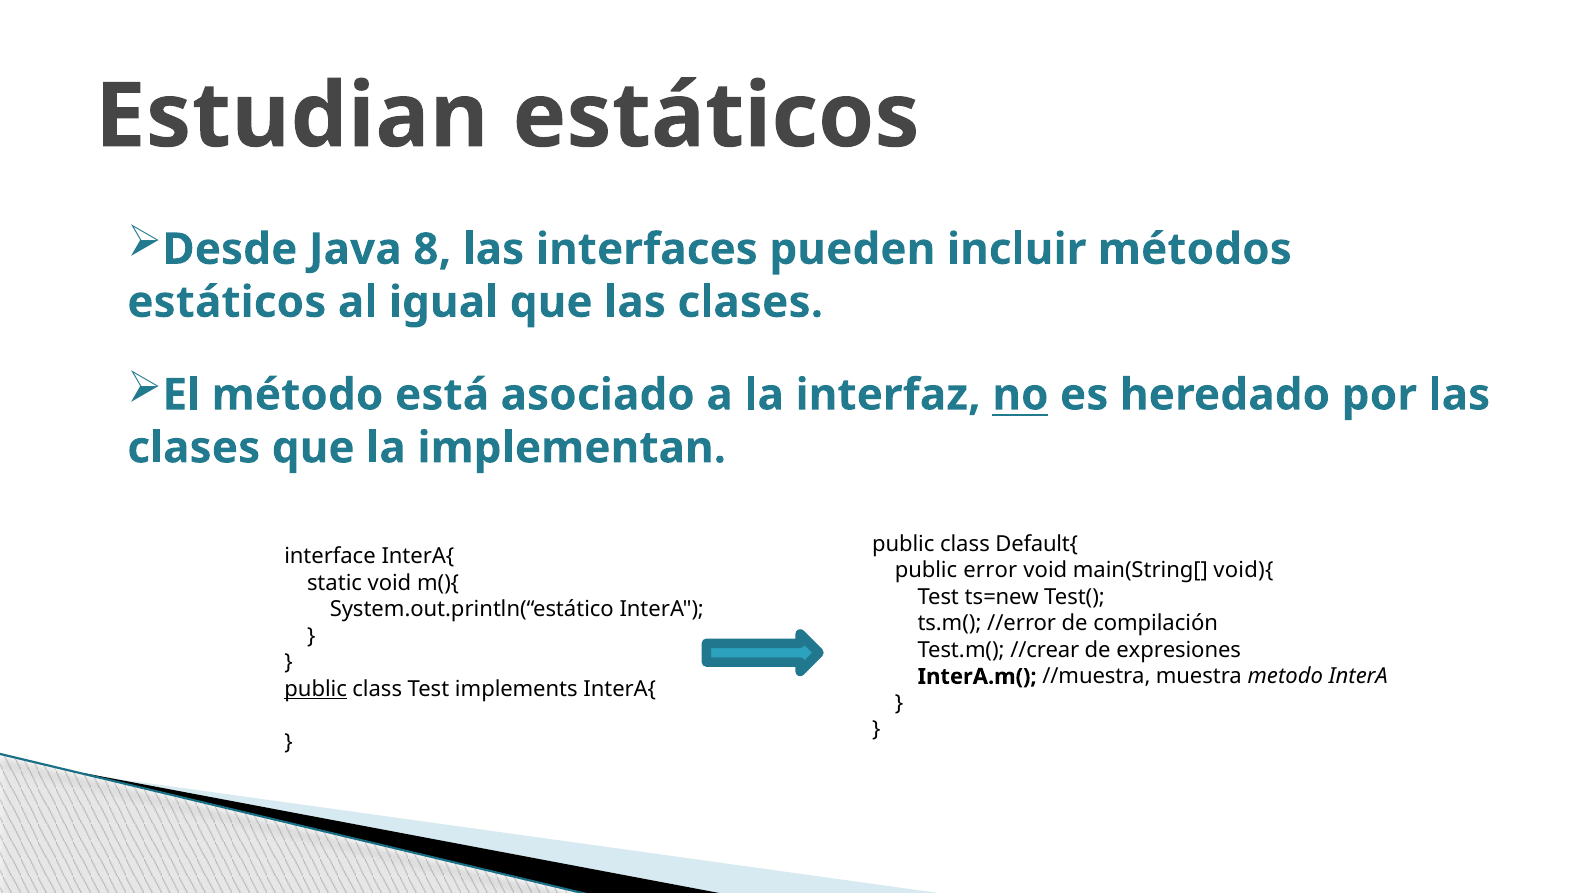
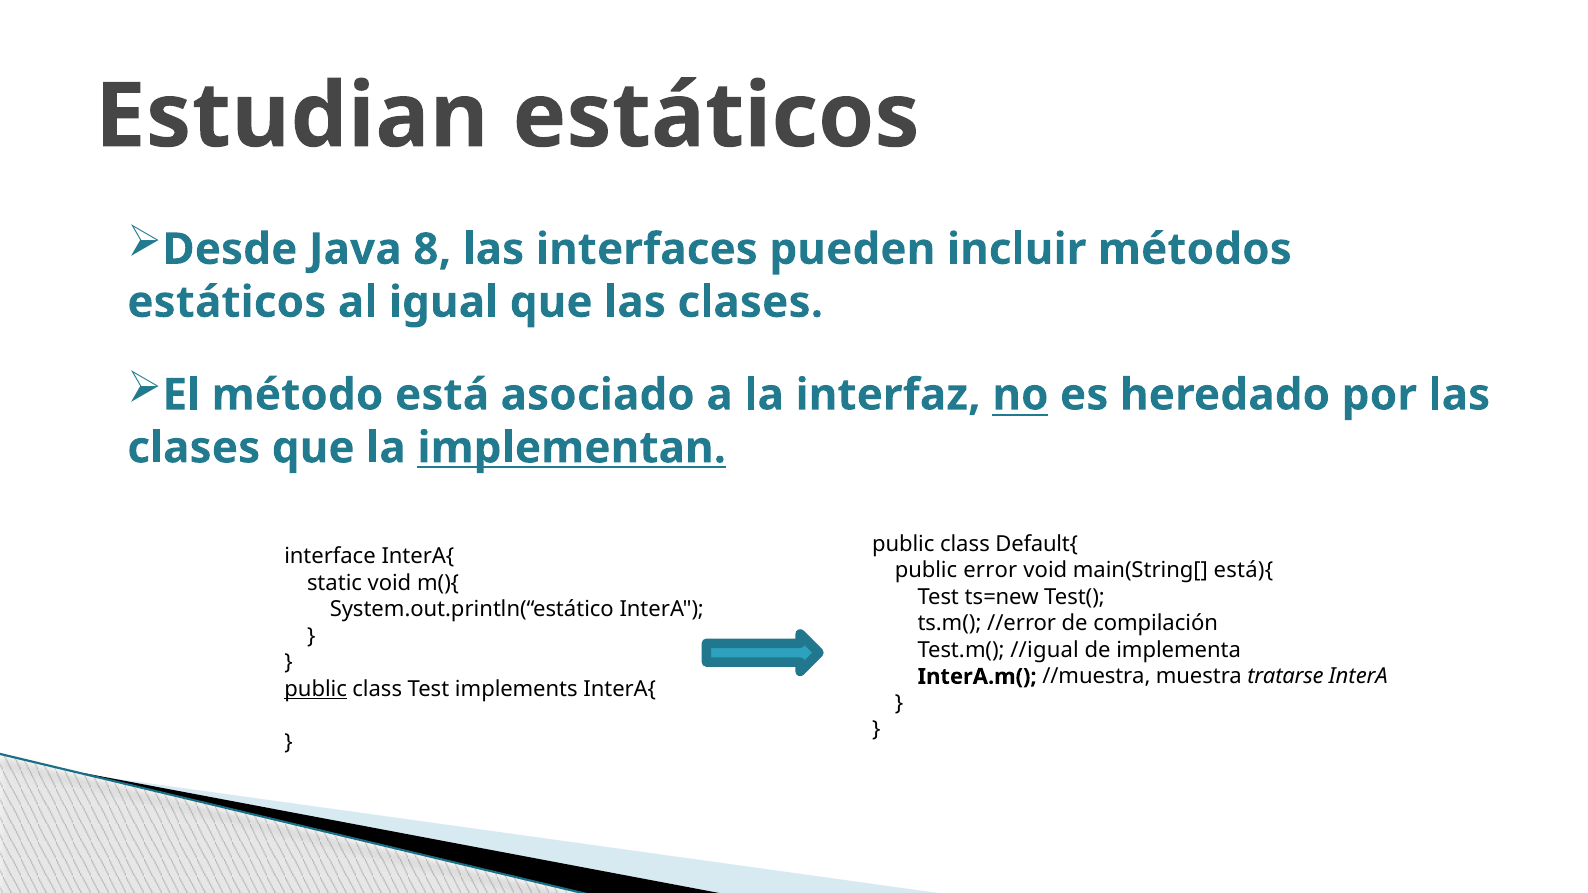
implementan underline: none -> present (572, 448)
void){: void){ -> está){ (1243, 571)
//crear: //crear -> //igual (1045, 650)
expresiones: expresiones -> implementa (1179, 650)
metodo: metodo -> tratarse (1285, 677)
